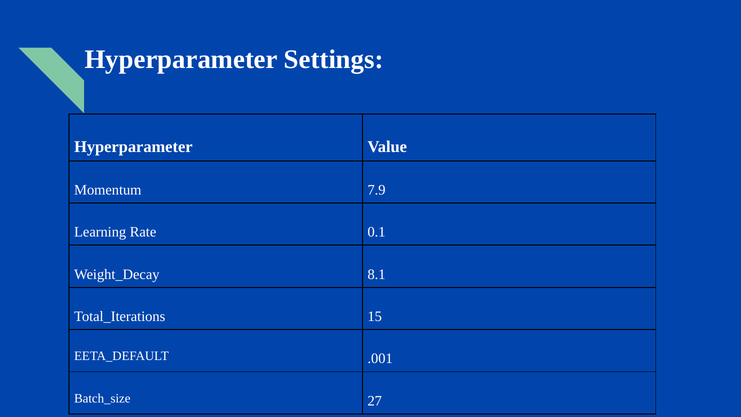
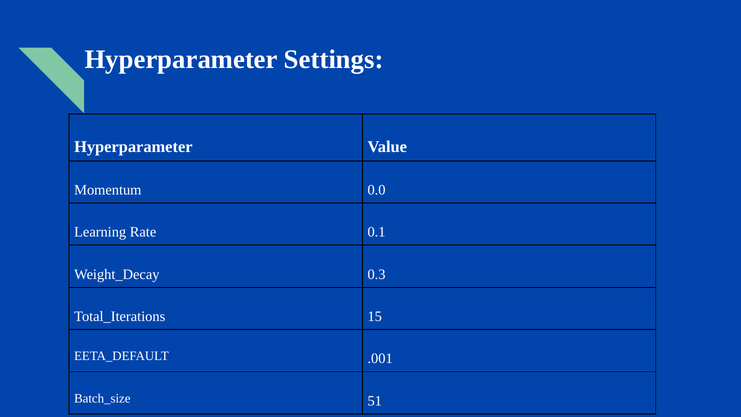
7.9: 7.9 -> 0.0 (377, 190)
8.1: 8.1 -> 0.3 (377, 274)
27: 27 -> 51 (375, 401)
